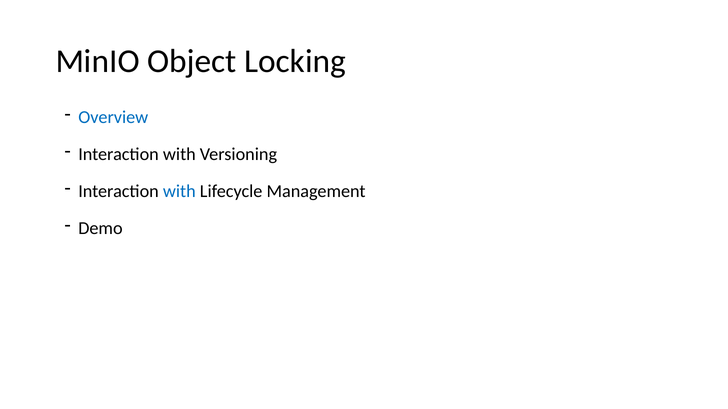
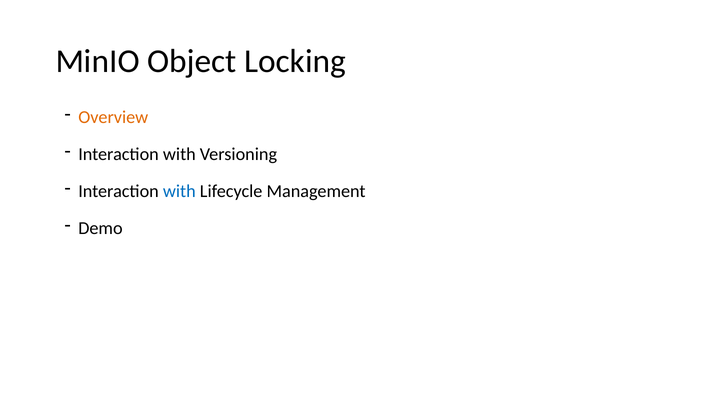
Overview colour: blue -> orange (113, 117)
